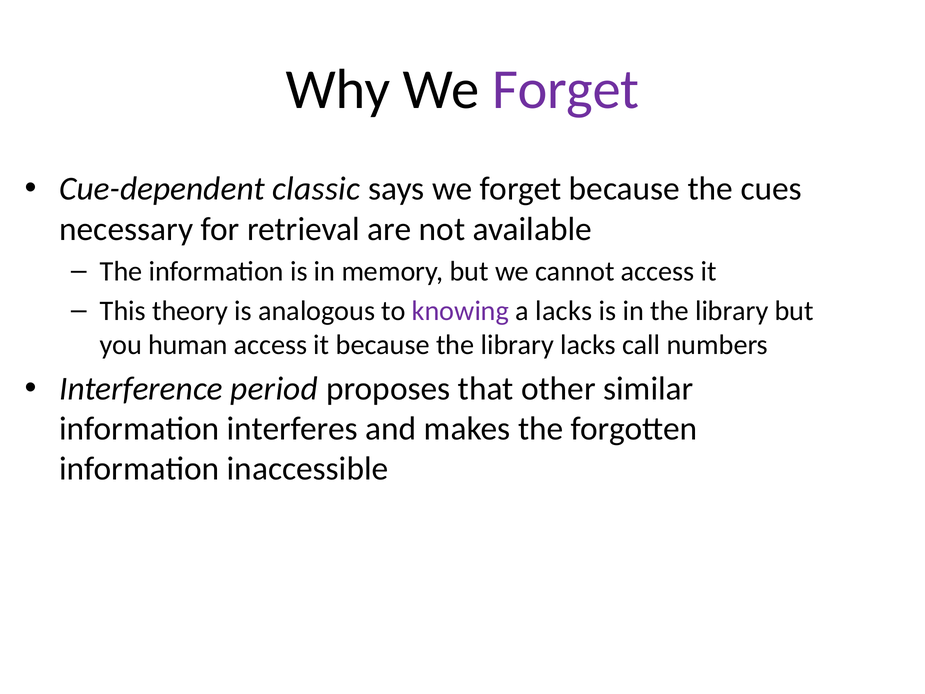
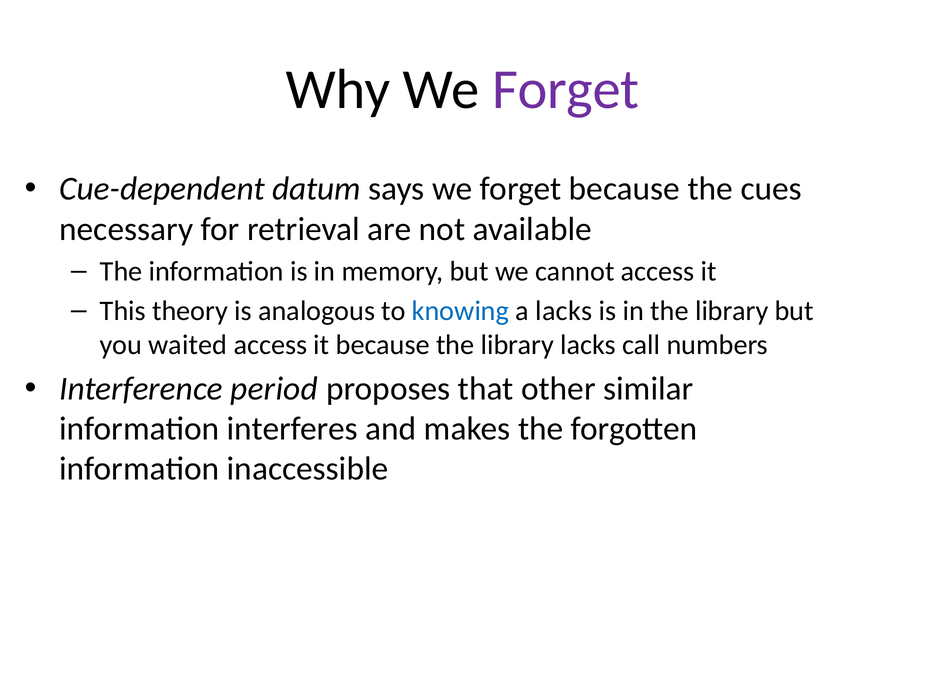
classic: classic -> datum (316, 189)
knowing colour: purple -> blue (460, 311)
human: human -> waited (188, 345)
